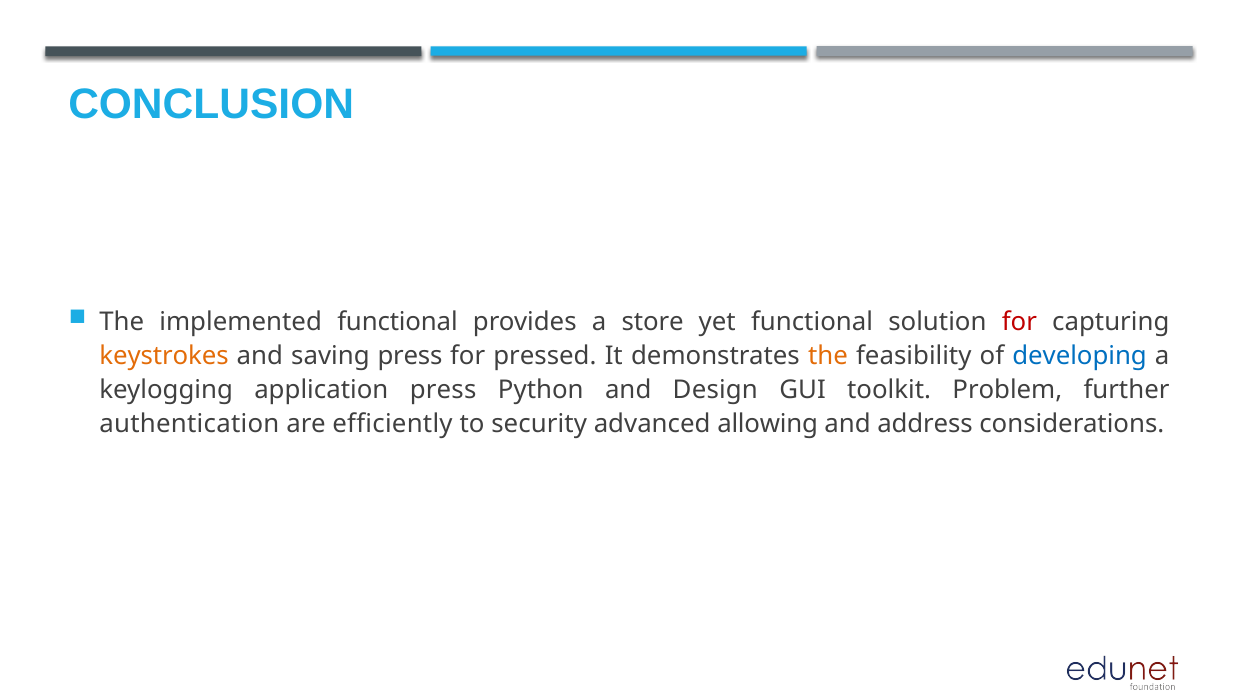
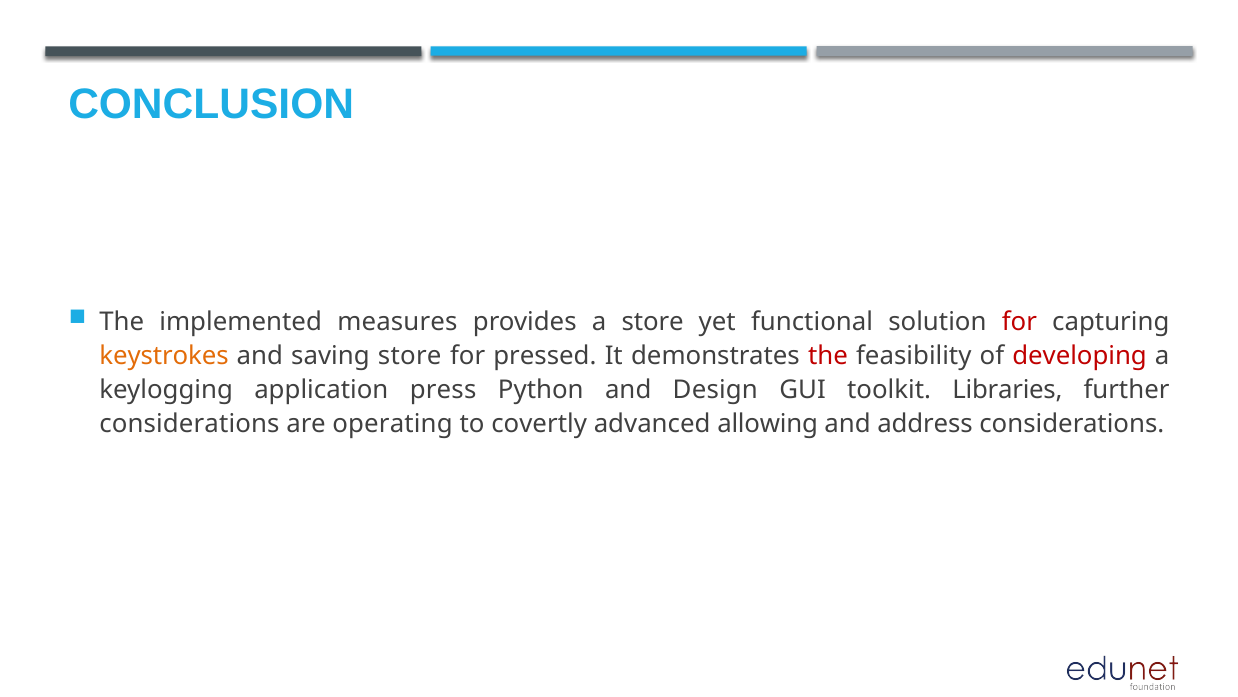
implemented functional: functional -> measures (397, 322)
saving press: press -> store (410, 356)
the colour: orange -> red (828, 356)
developing colour: blue -> red (1080, 356)
Problem: Problem -> Libraries (1007, 390)
authentication: authentication -> considerations (189, 424)
efficiently: efficiently -> operating (393, 424)
security: security -> covertly (539, 424)
